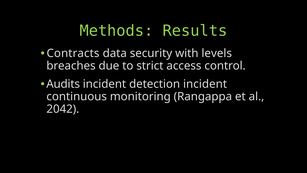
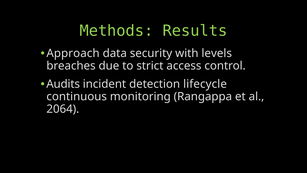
Contracts: Contracts -> Approach (73, 53)
detection incident: incident -> lifecycle (205, 84)
2042: 2042 -> 2064 (63, 109)
